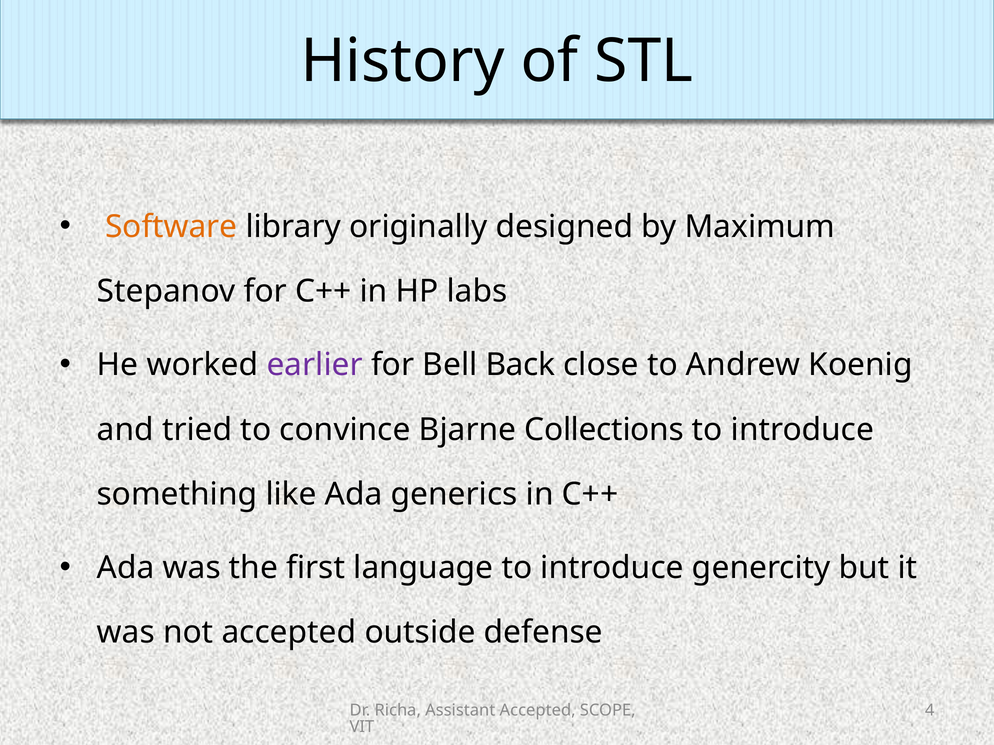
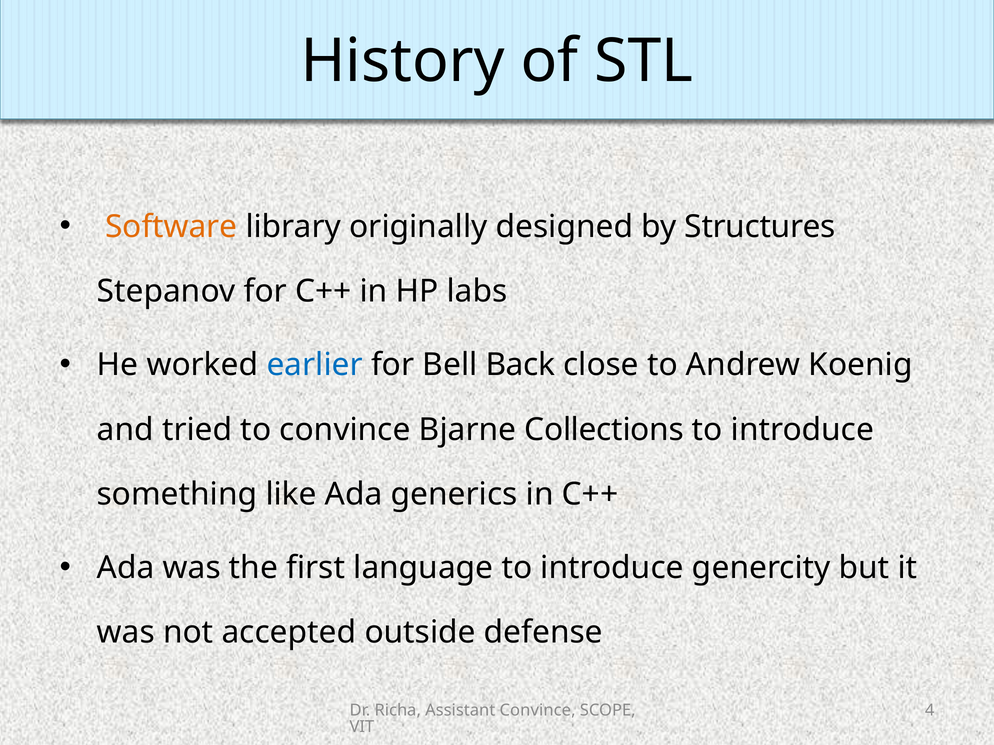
Maximum: Maximum -> Structures (760, 227)
earlier colour: purple -> blue (315, 365)
Assistant Accepted: Accepted -> Convince (538, 711)
